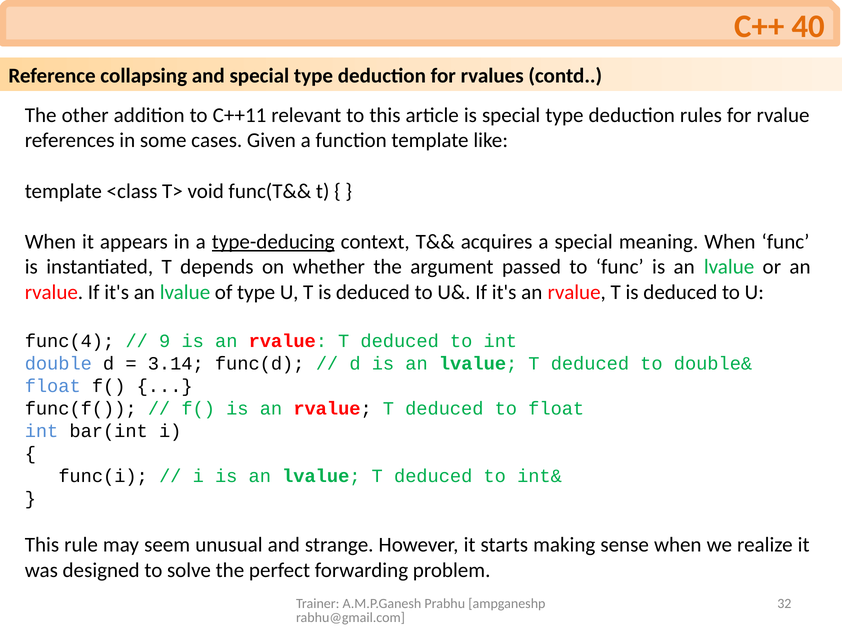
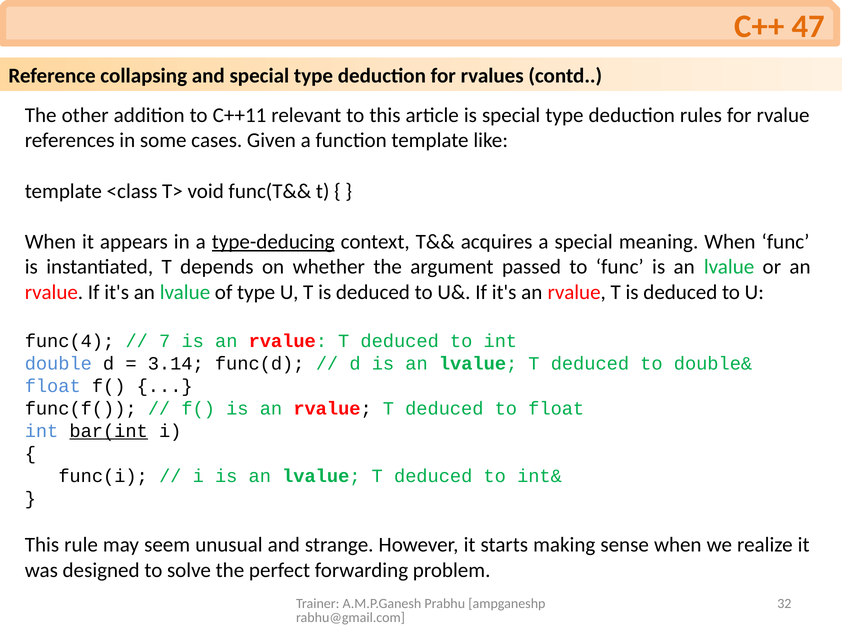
40: 40 -> 47 (808, 26)
9: 9 -> 7 (165, 341)
bar(int underline: none -> present (109, 431)
